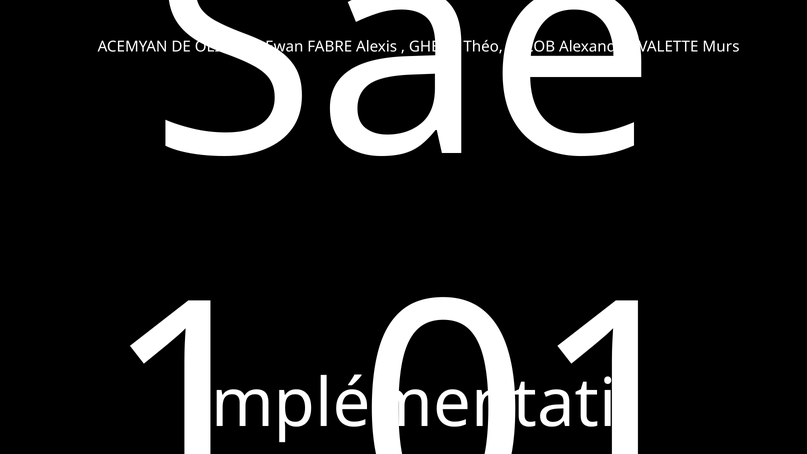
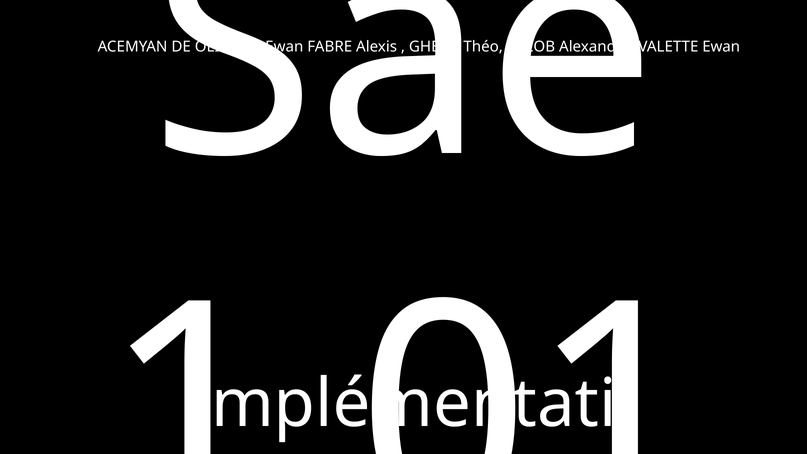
VALETTE Murs: Murs -> Ewan (721, 47)
